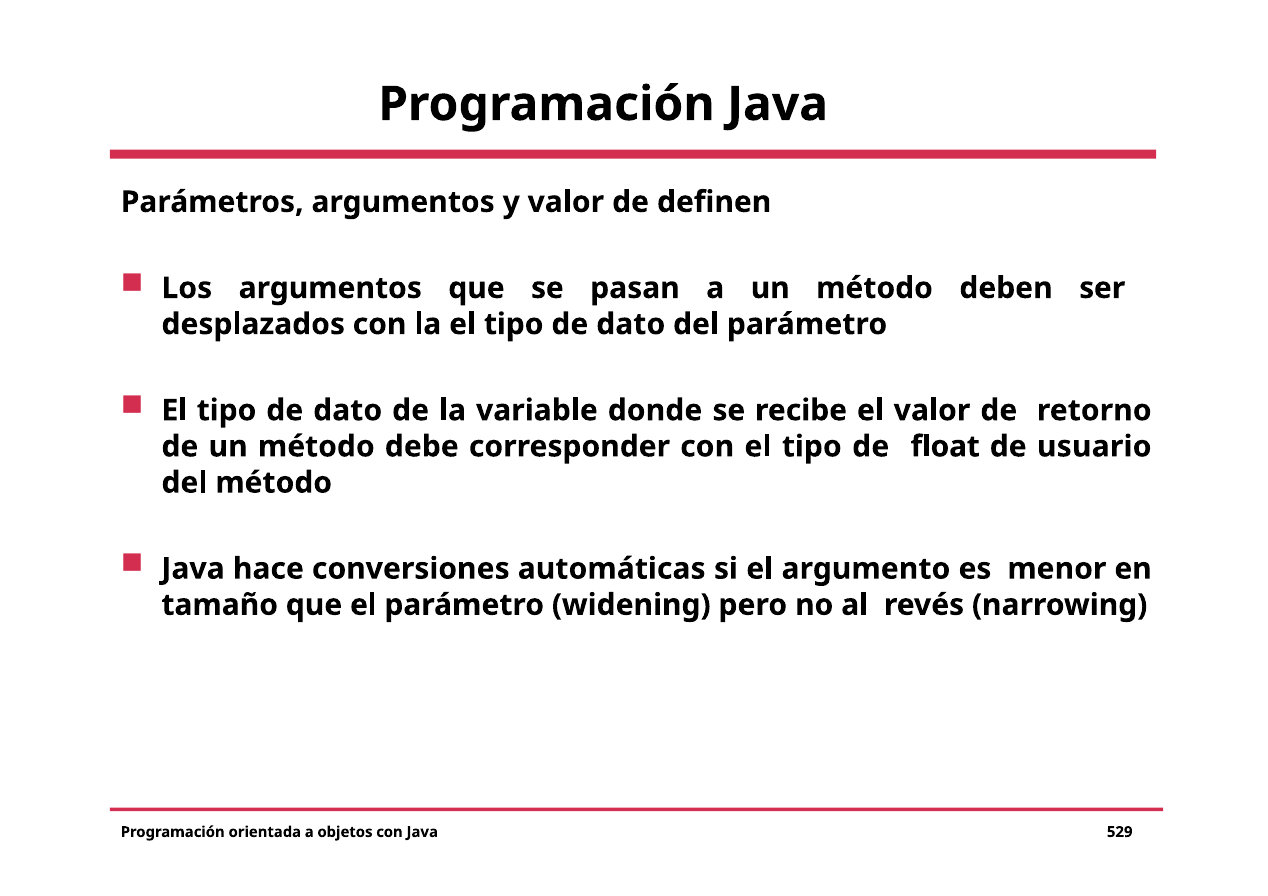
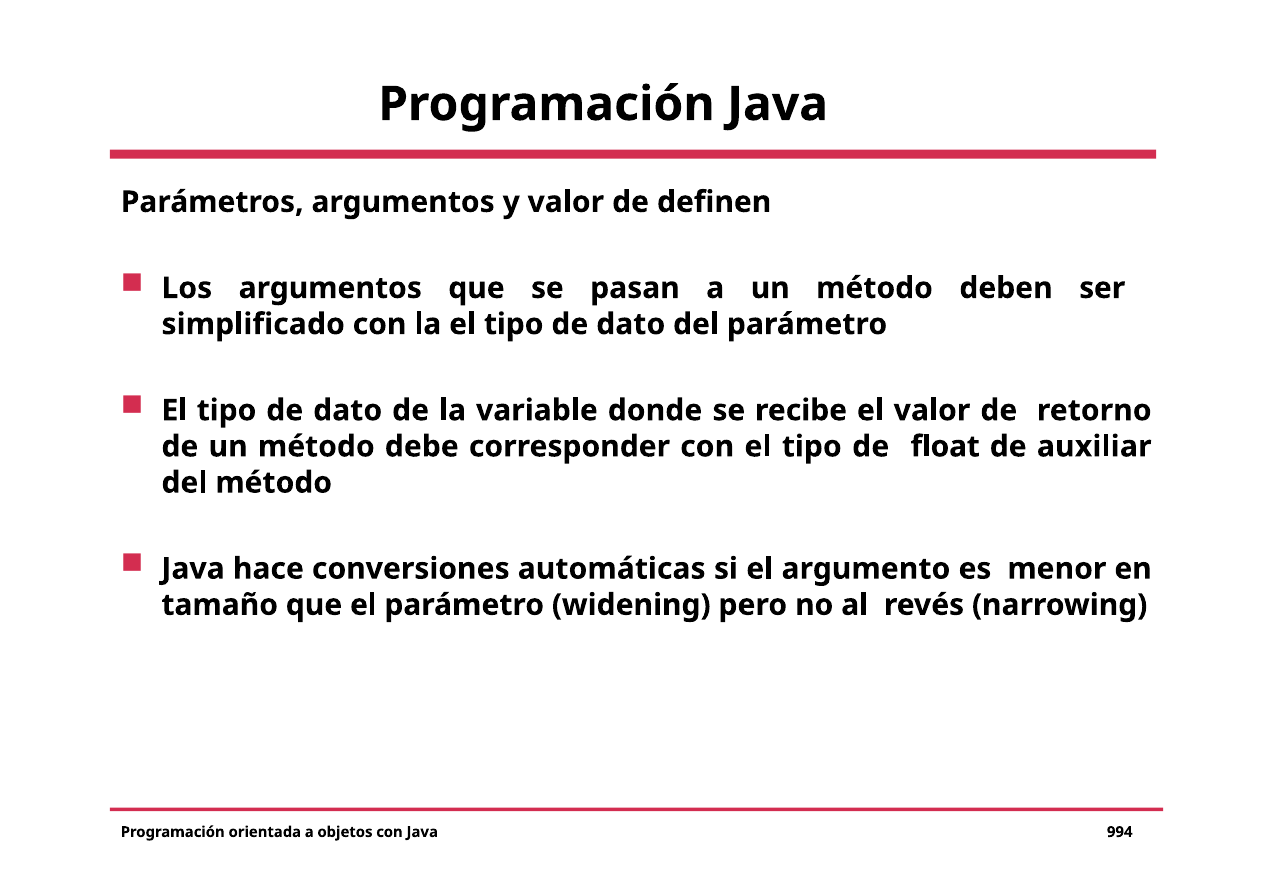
desplazados: desplazados -> simplificado (253, 324)
usuario: usuario -> auxiliar (1094, 447)
529: 529 -> 994 (1120, 832)
